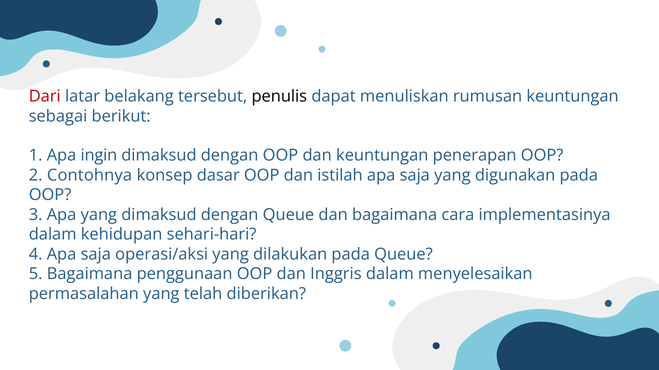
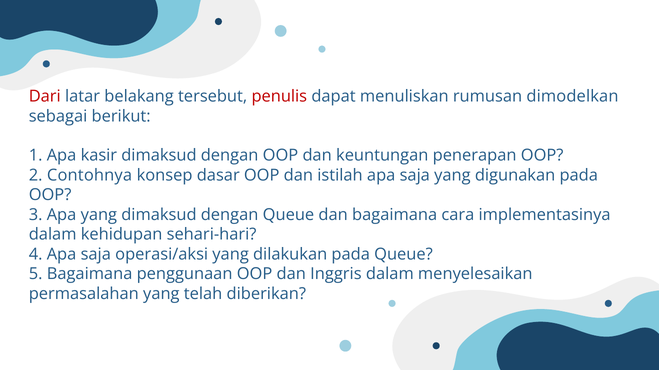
penulis colour: black -> red (279, 97)
rumusan keuntungan: keuntungan -> dimodelkan (572, 97)
ingin: ingin -> kasir (99, 156)
